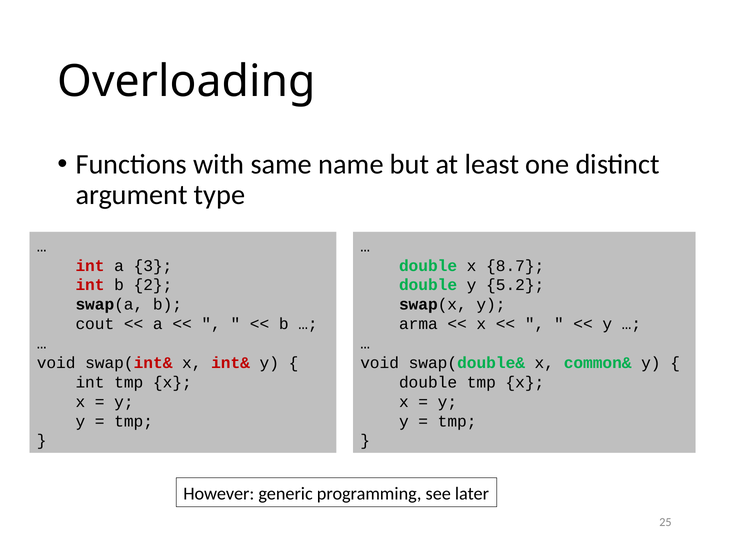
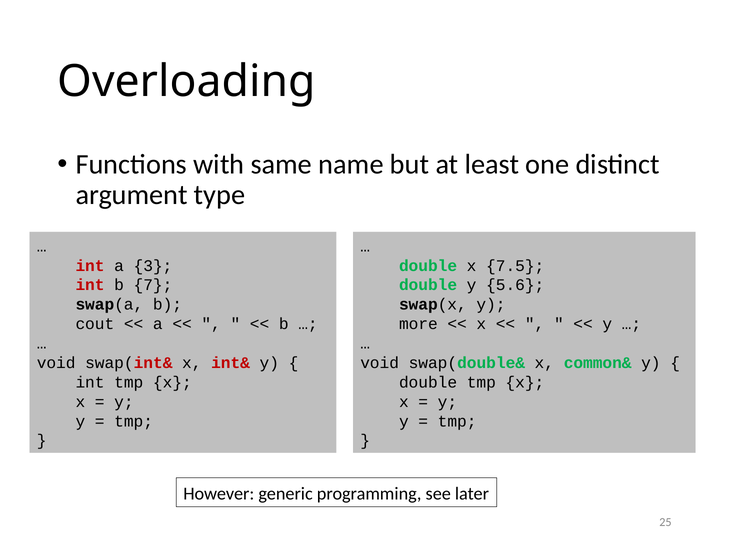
8.7: 8.7 -> 7.5 (515, 266)
2: 2 -> 7 (153, 285)
5.2: 5.2 -> 5.6 (515, 285)
arma: arma -> more (418, 324)
